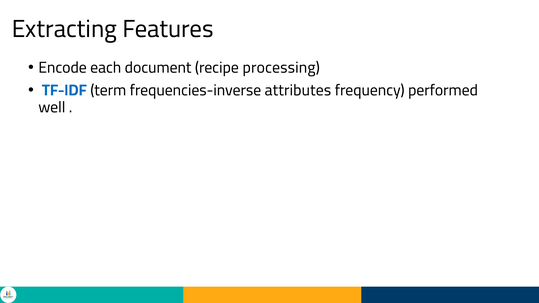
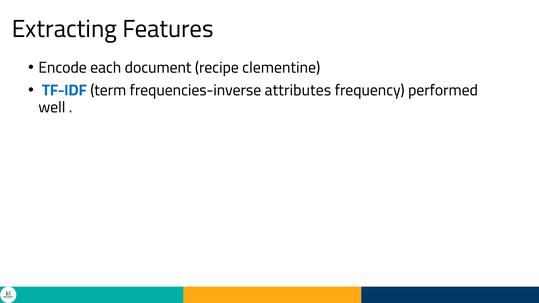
processing: processing -> clementine (281, 68)
